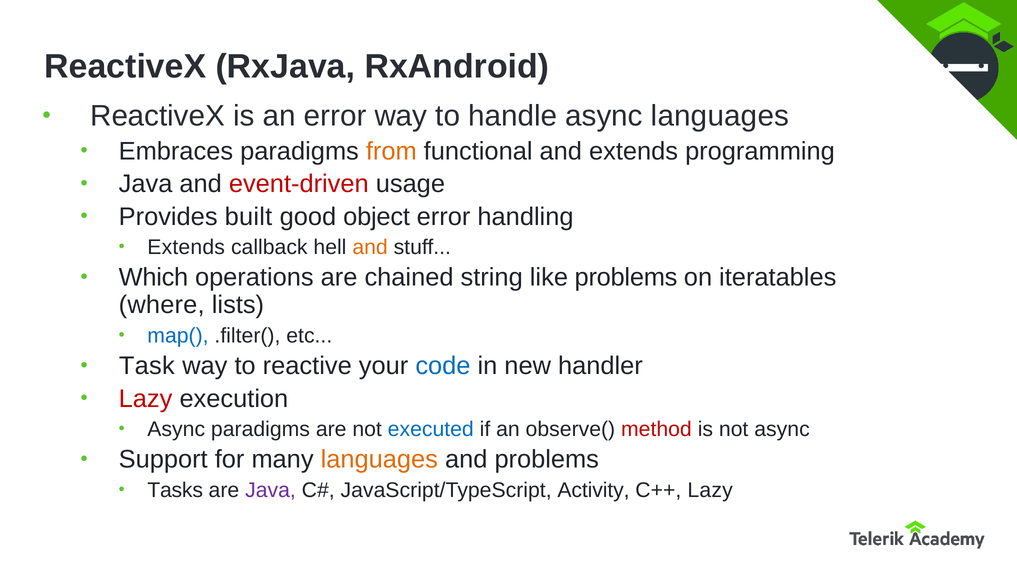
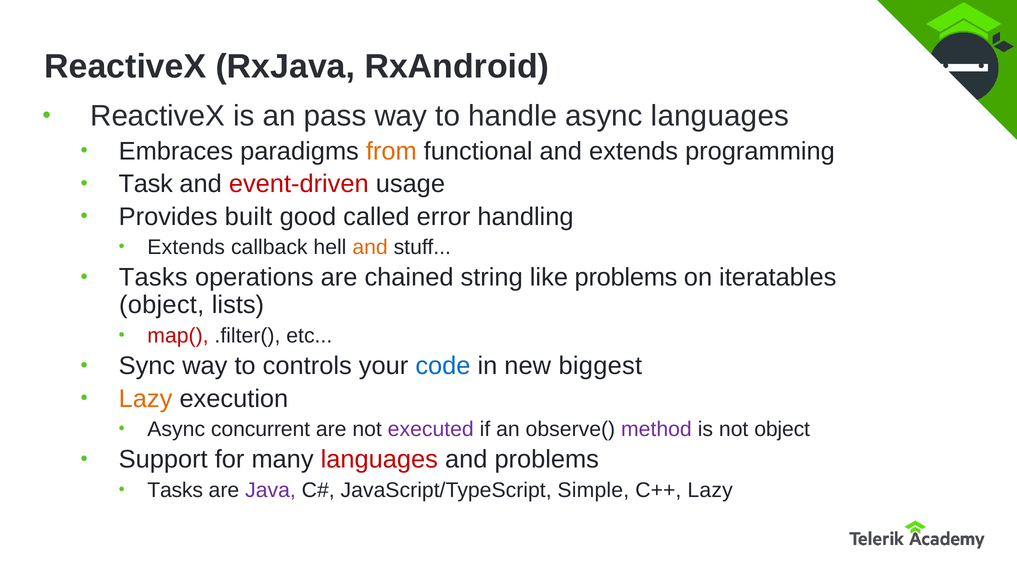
an error: error -> pass (335, 116)
Java: Java -> Task (146, 184)
object: object -> called (376, 217)
Which: Which -> Tasks (153, 278)
where: where -> object (162, 305)
map( colour: blue -> red (178, 336)
Task: Task -> Sync (147, 366)
reactive: reactive -> controls (307, 366)
handler: handler -> biggest (600, 366)
Lazy colour: red -> orange (146, 399)
Async paradigms: paradigms -> concurrent (261, 429)
executed colour: blue -> purple (431, 429)
method colour: red -> purple (656, 429)
not async: async -> object (782, 429)
languages colour: orange -> red (379, 460)
Activity: Activity -> Simple (593, 490)
